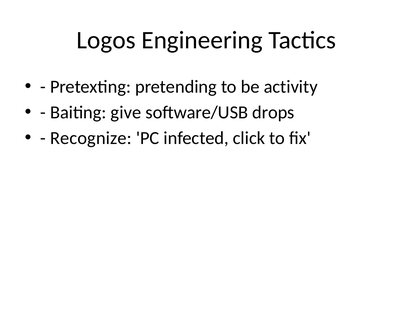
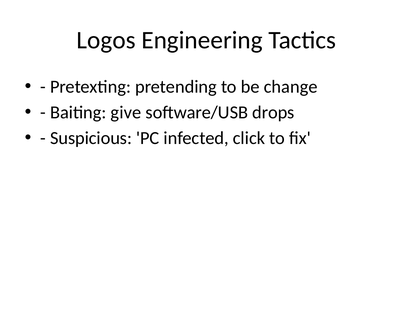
activity: activity -> change (291, 87)
Recognize: Recognize -> Suspicious (91, 138)
